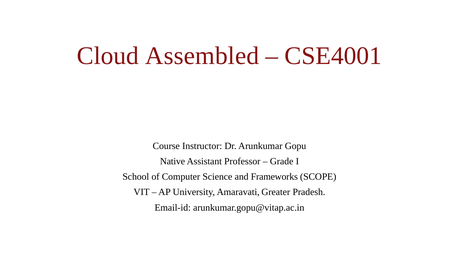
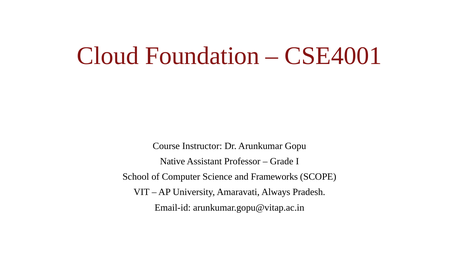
Assembled: Assembled -> Foundation (202, 56)
Greater: Greater -> Always (276, 192)
